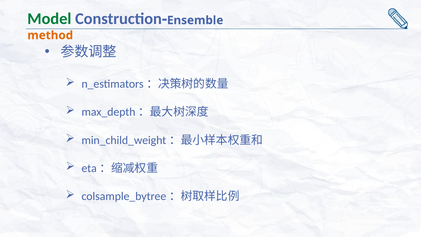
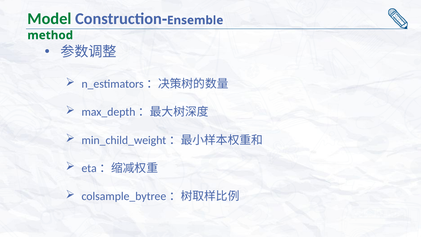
method colour: orange -> green (50, 35)
